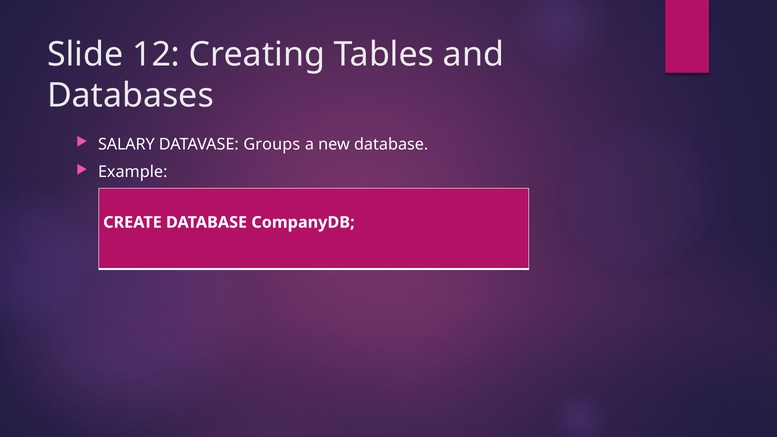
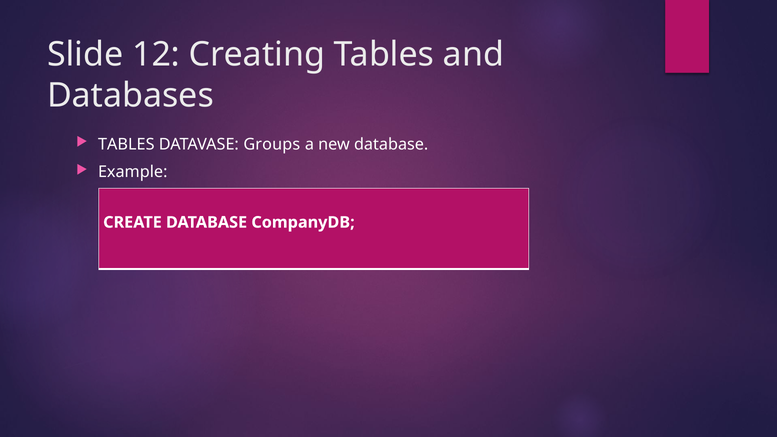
SALARY: SALARY -> TABLES (126, 145)
